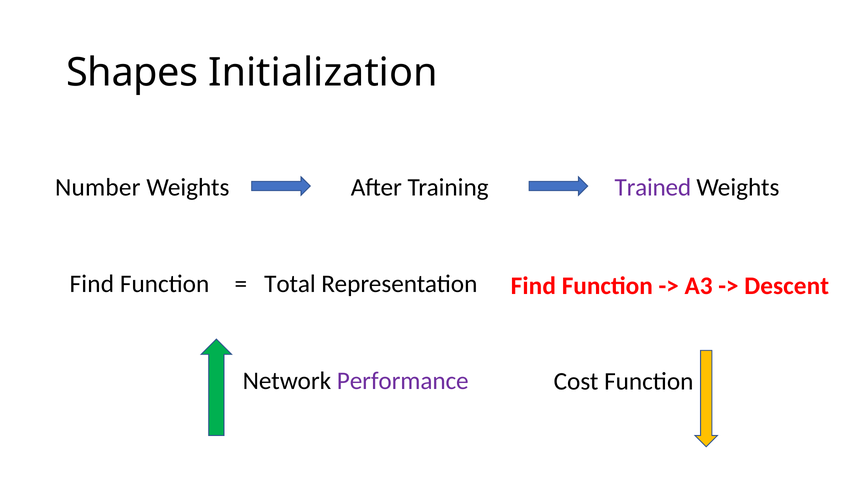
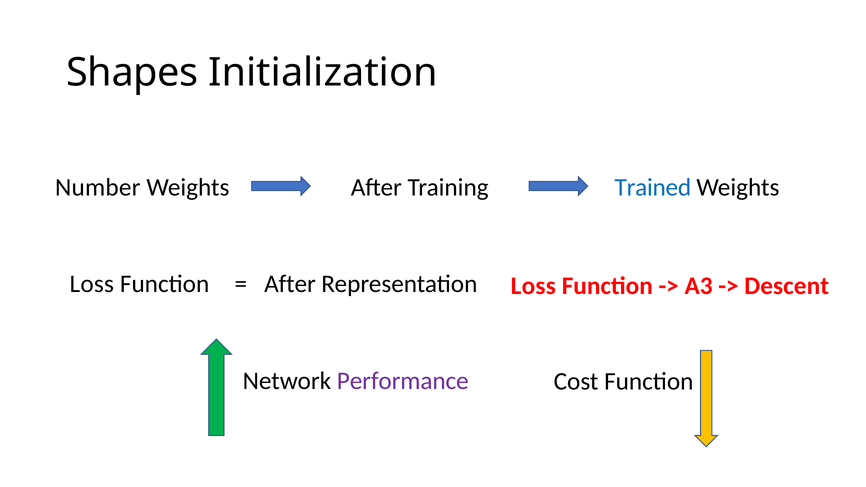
Trained colour: purple -> blue (653, 188)
Find: Find -> Loss (92, 284)
Total: Total -> After (290, 284)
Find: Find -> Loss (533, 286)
